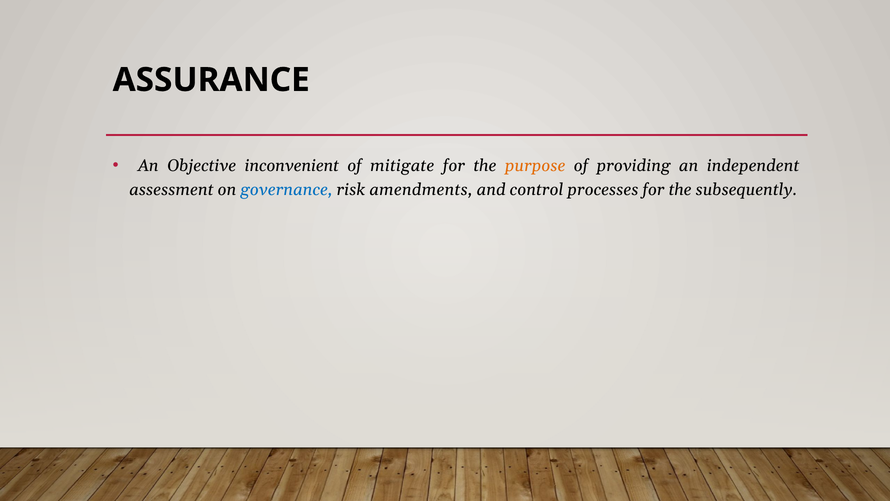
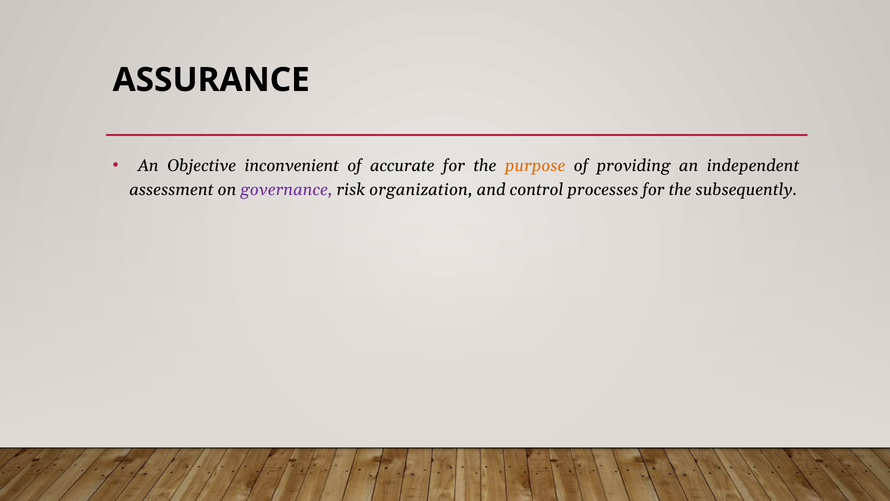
mitigate: mitigate -> accurate (402, 166)
governance colour: blue -> purple (286, 190)
amendments: amendments -> organization (421, 190)
